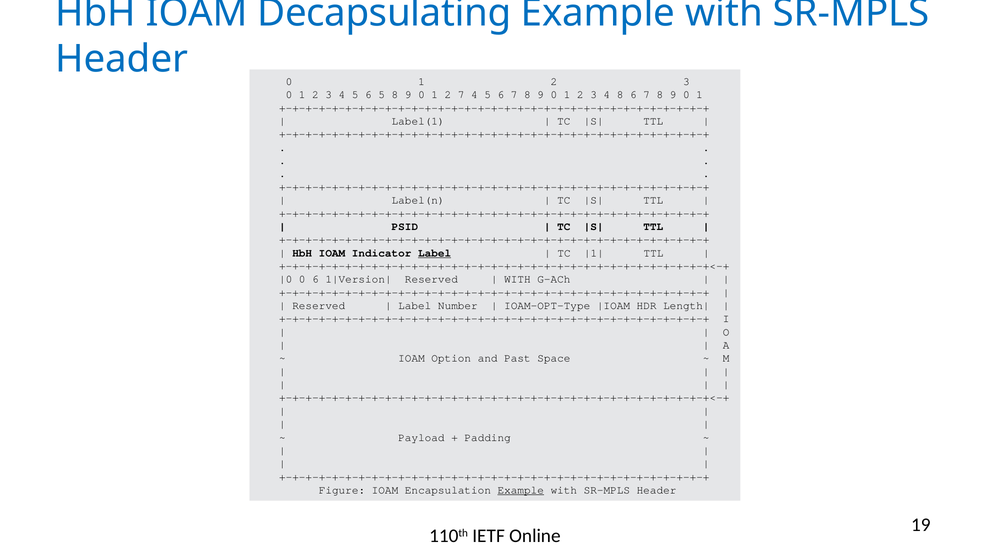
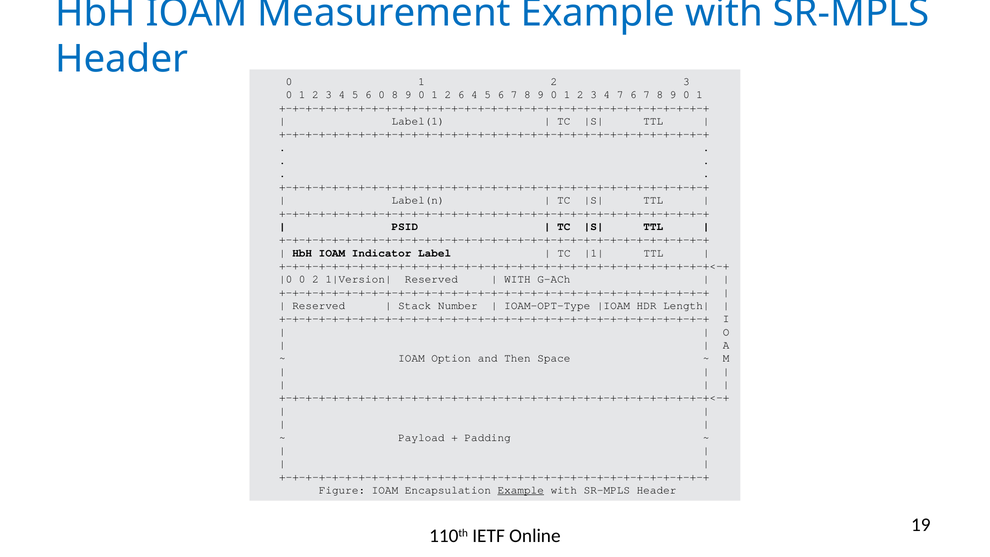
Decapsulating: Decapsulating -> Measurement (384, 13)
6 5: 5 -> 0 (382, 95)
2 7: 7 -> 6 (461, 95)
4 8: 8 -> 7 (620, 95)
Label underline: present -> none (435, 253)
0 6: 6 -> 2 (315, 279)
Label: Label -> Stack (415, 306)
Past: Past -> Then (517, 358)
